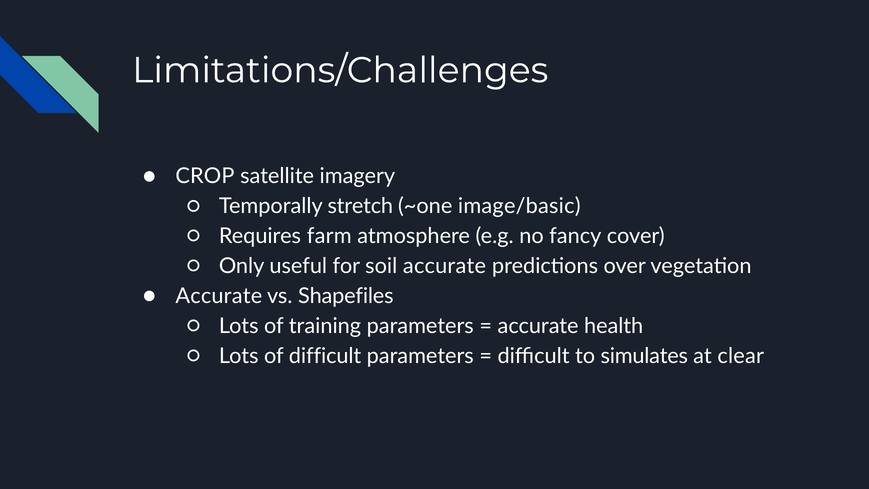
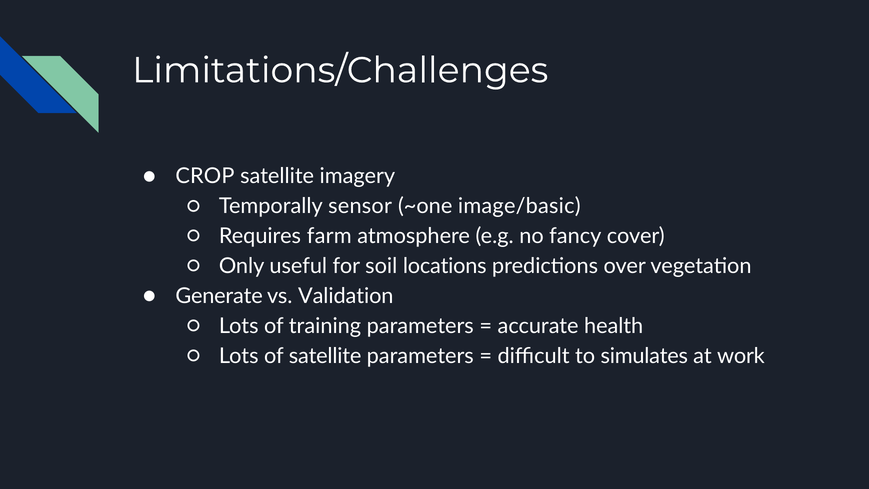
stretch: stretch -> sensor (360, 206)
soil accurate: accurate -> locations (445, 266)
Accurate: Accurate -> Generate (219, 296)
Shapefiles: Shapefiles -> Validation (346, 296)
of difficult: difficult -> satellite (325, 356)
clear: clear -> work (741, 356)
